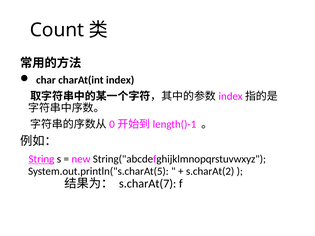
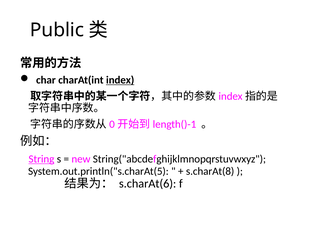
Count: Count -> Public (57, 30)
index underline: none -> present (120, 80)
s.charAt(2: s.charAt(2 -> s.charAt(8 (210, 171)
s.charAt(7: s.charAt(7 -> s.charAt(6 (148, 184)
